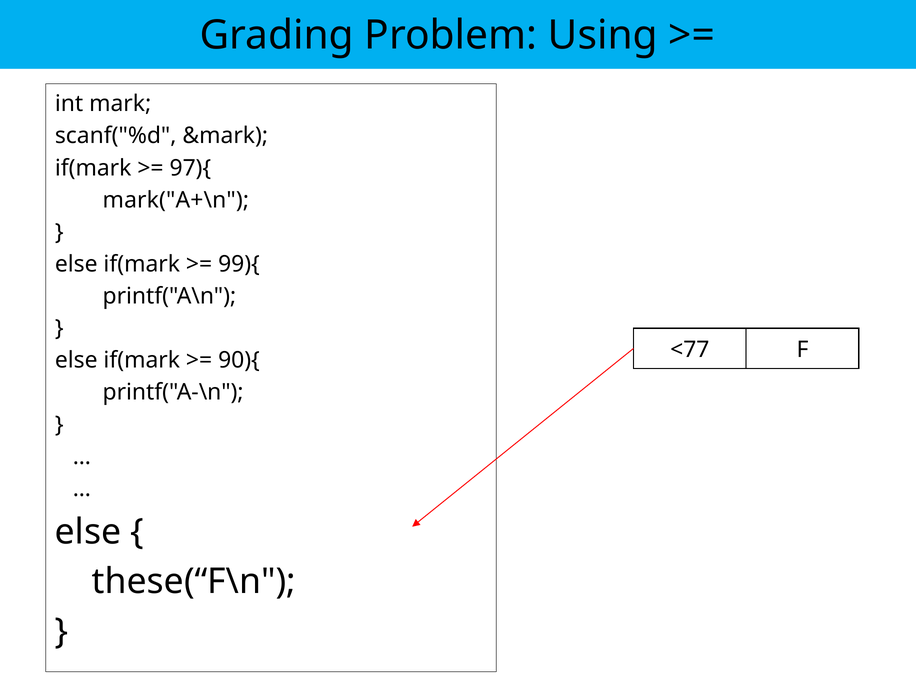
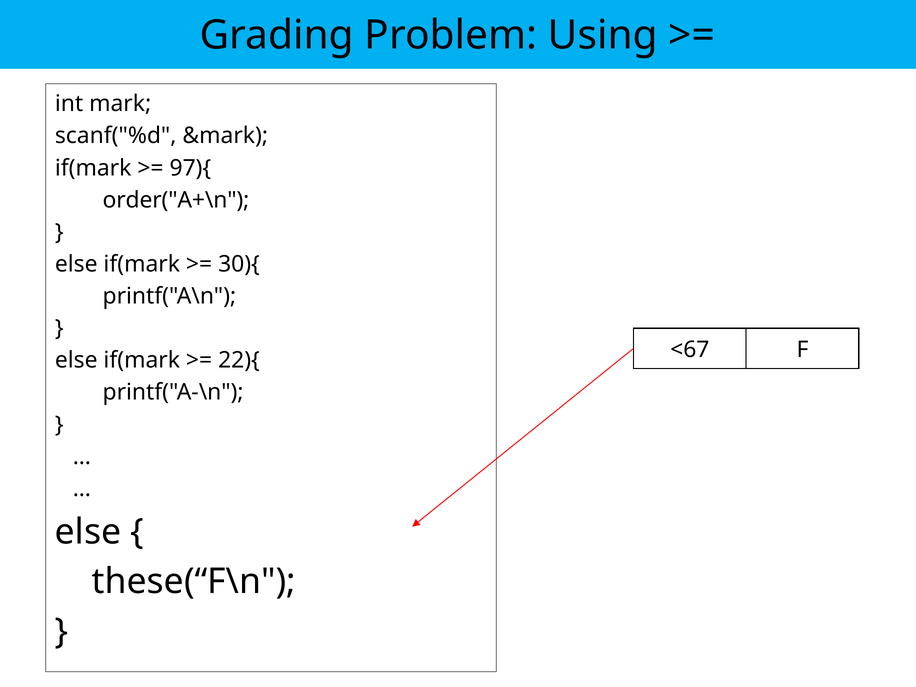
mark("A+\n: mark("A+\n -> order("A+\n (176, 200)
99){: 99){ -> 30){ (239, 264)
<77: <77 -> <67 (690, 350)
90){: 90){ -> 22){ (239, 360)
